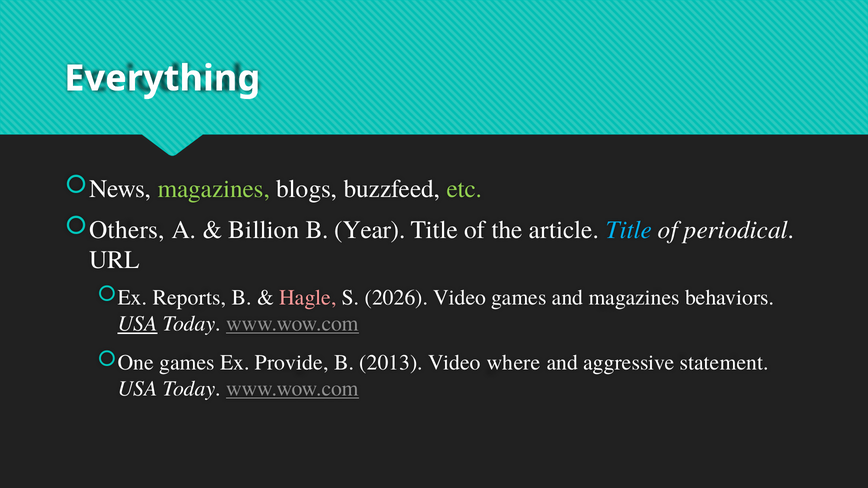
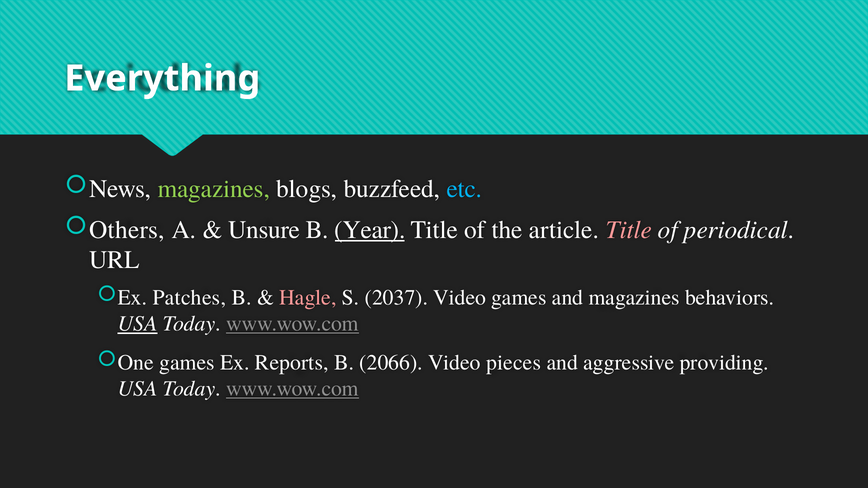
etc colour: light green -> light blue (464, 189)
Billion: Billion -> Unsure (264, 230)
Year underline: none -> present (370, 230)
Title colour: light blue -> pink (629, 230)
Reports: Reports -> Patches (189, 298)
2026: 2026 -> 2037 (396, 298)
Provide: Provide -> Reports (292, 363)
2013: 2013 -> 2066 (391, 363)
where: where -> pieces (514, 363)
statement: statement -> providing (724, 363)
